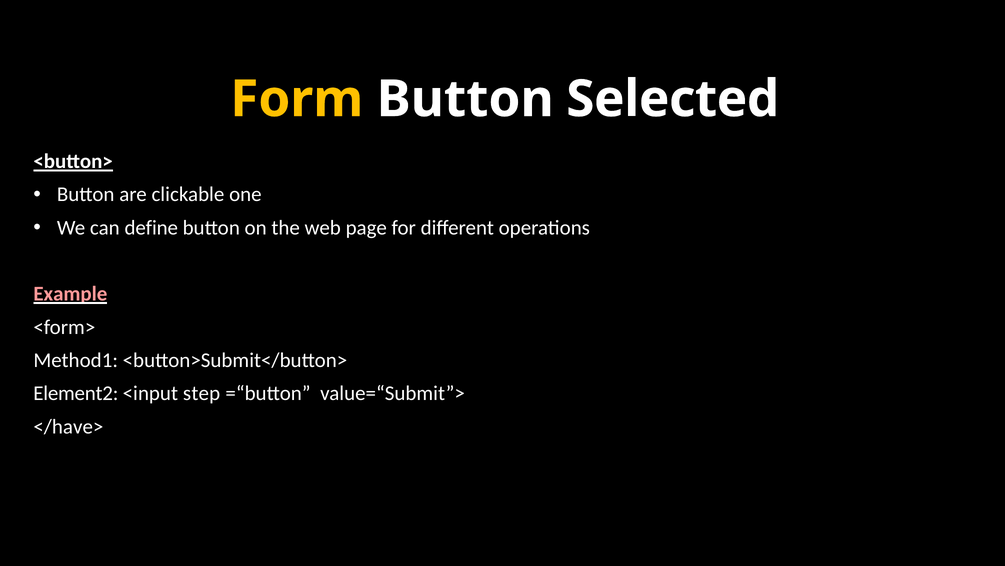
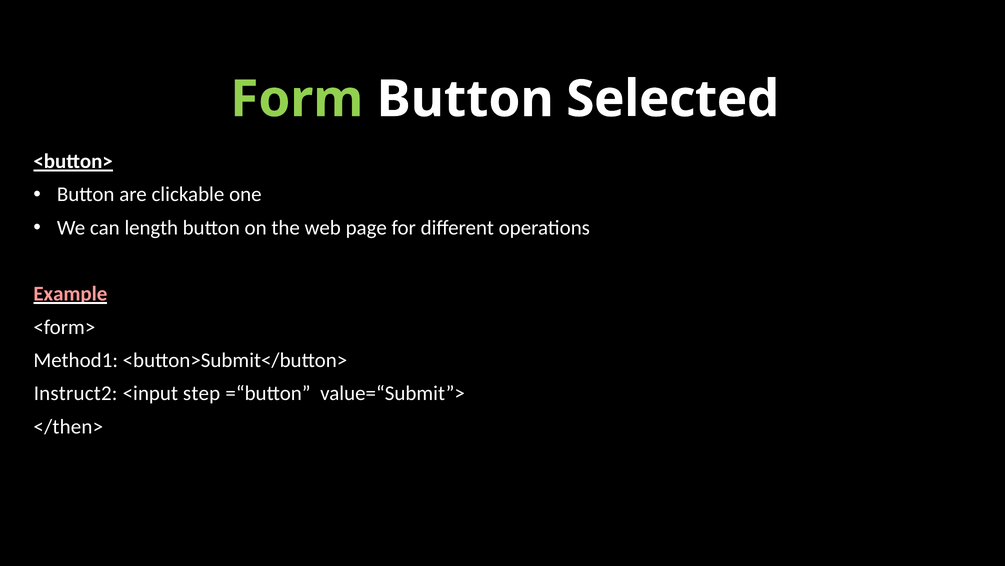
Form colour: yellow -> light green (297, 99)
define: define -> length (151, 227)
Element2: Element2 -> Instruct2 (76, 393)
</have>: </have> -> </then> (68, 426)
